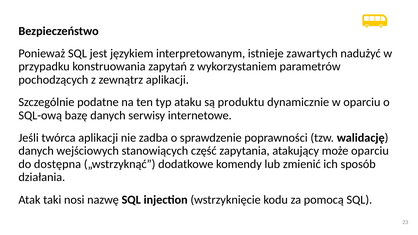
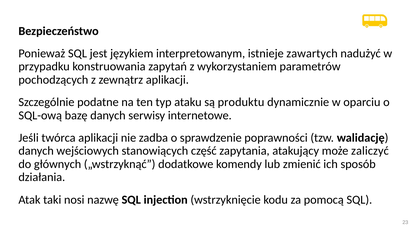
może oparciu: oparciu -> zaliczyć (370, 151)
dostępna: dostępna -> głównych (58, 164)
